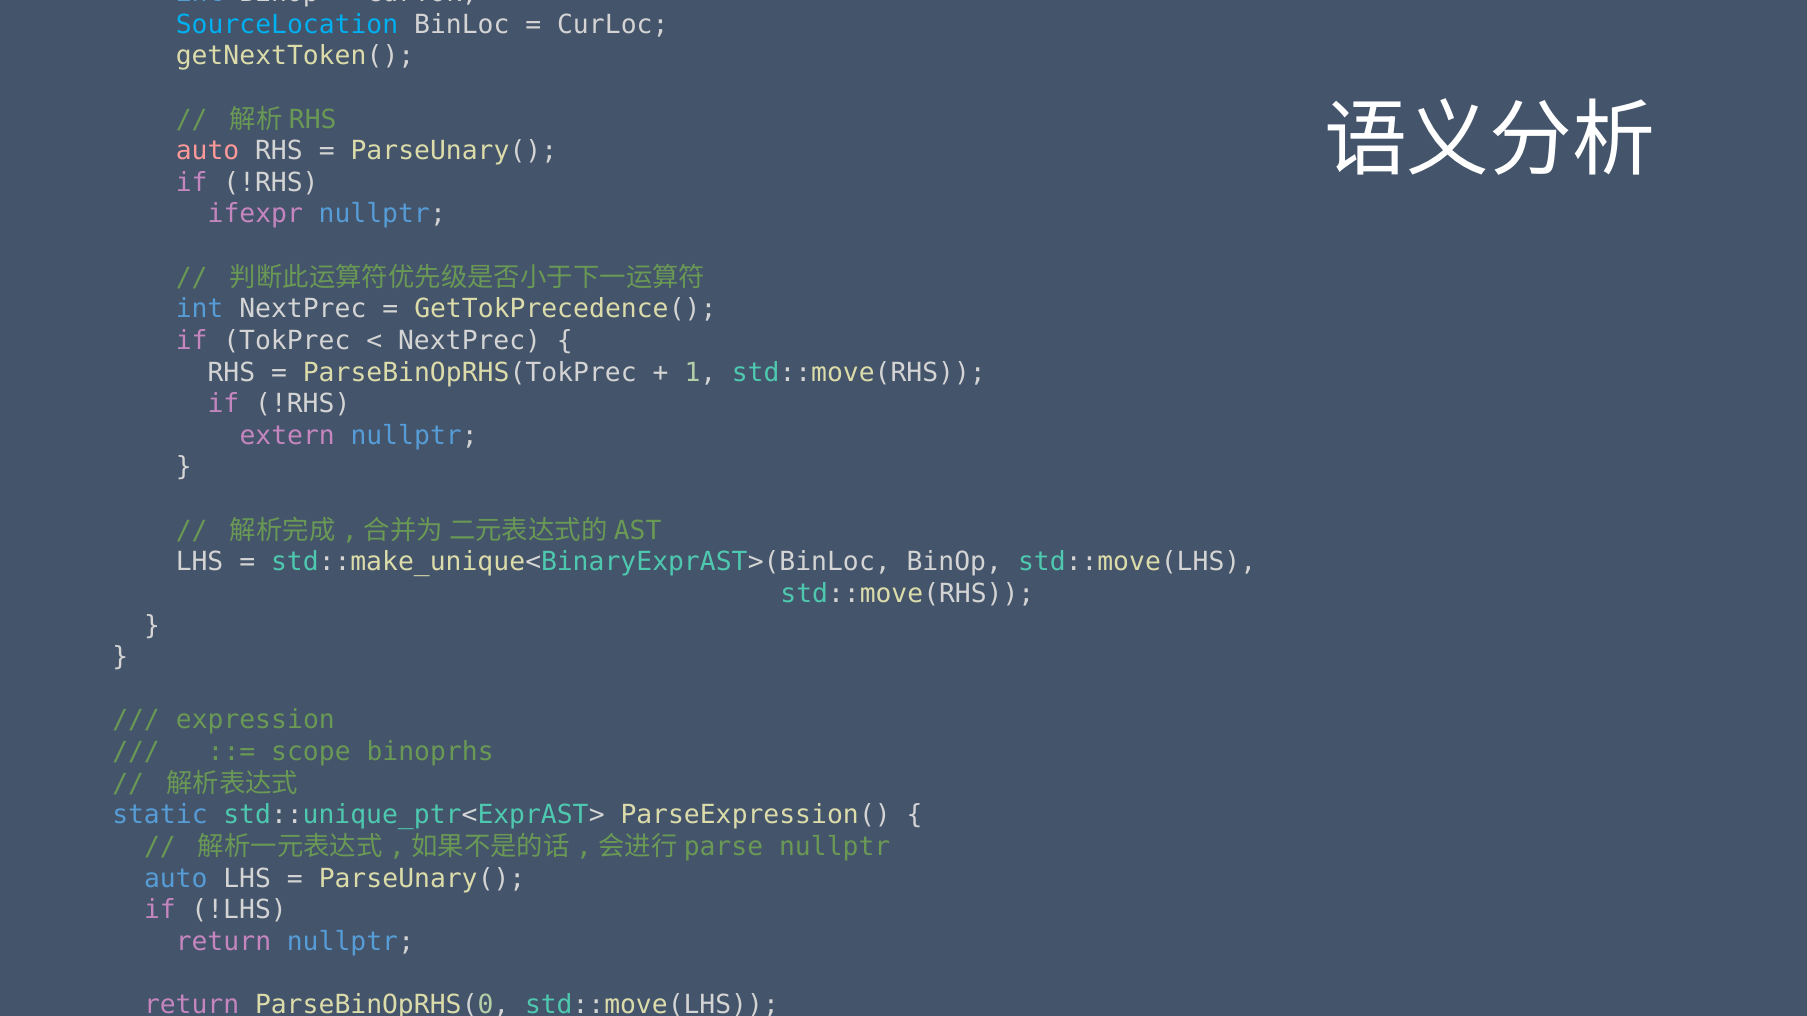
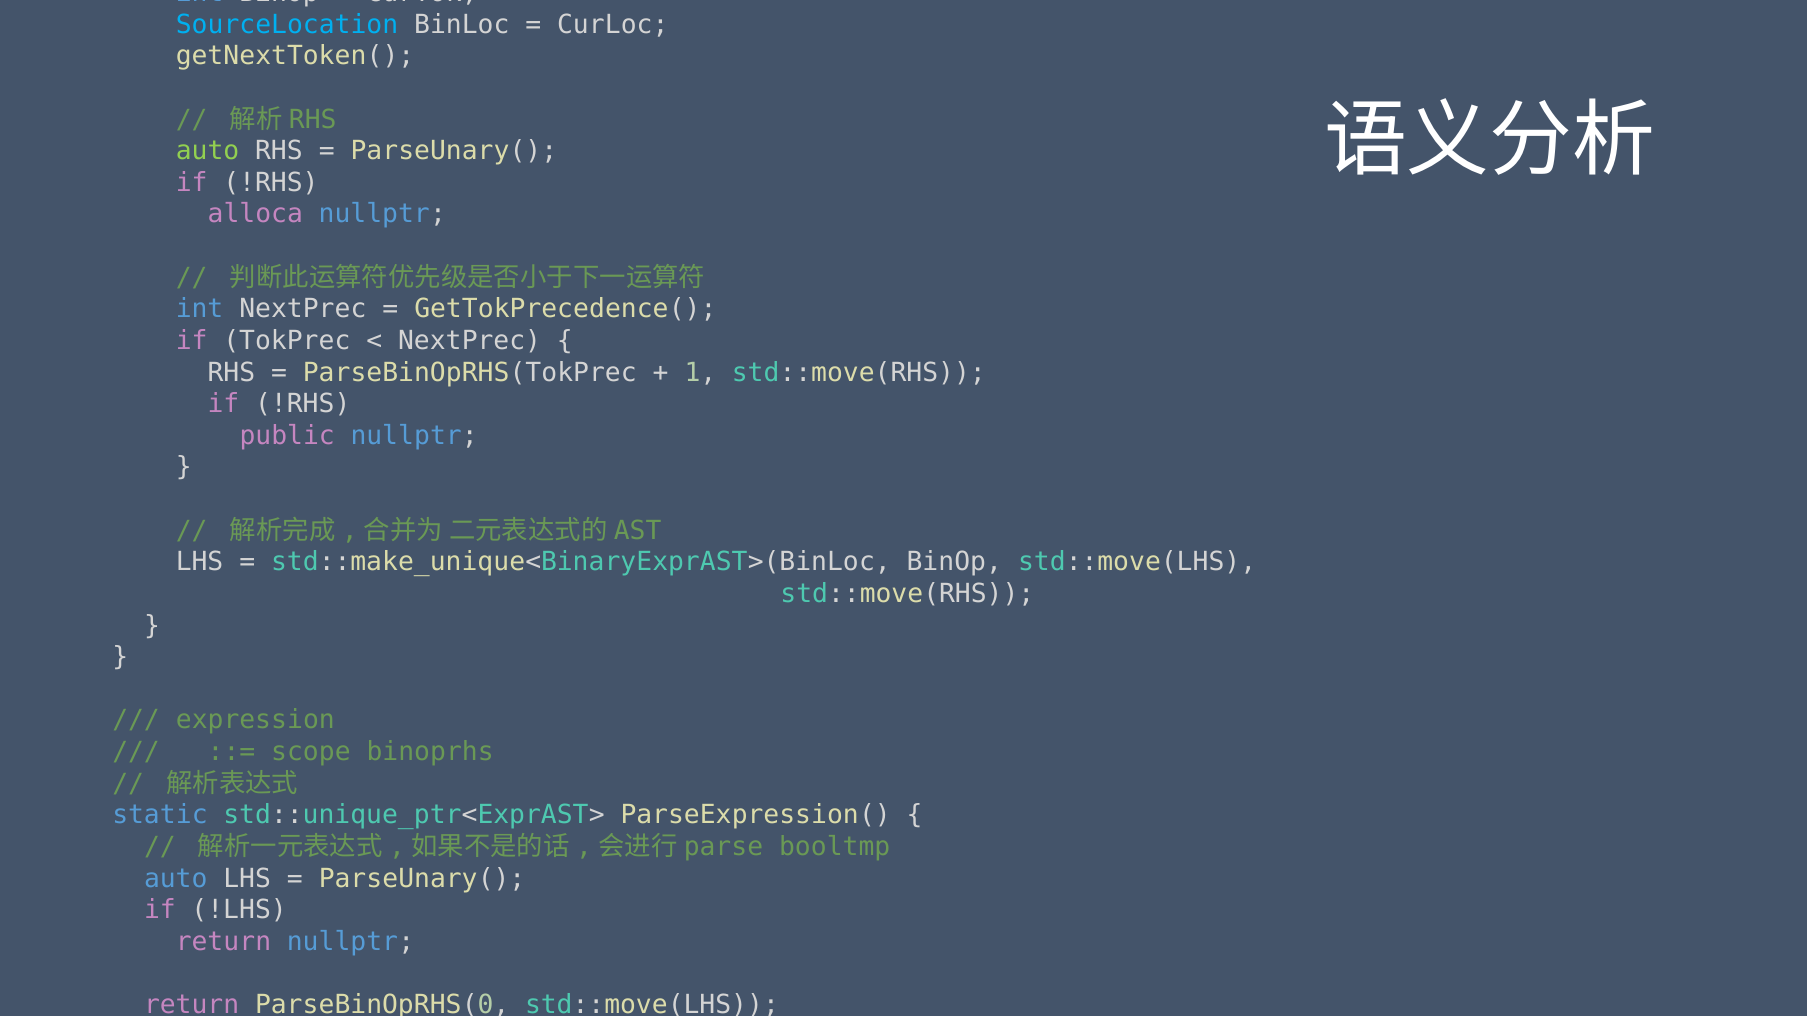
auto colour: pink -> light green (208, 151)
ifexpr: ifexpr -> alloca (255, 214)
extern: extern -> public (287, 436)
nullptr: nullptr -> booltmp (835, 847)
